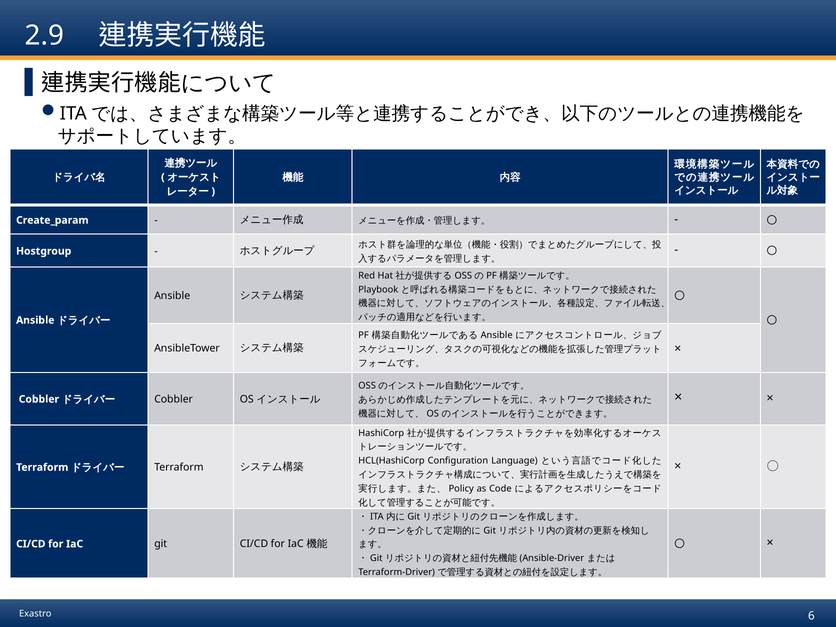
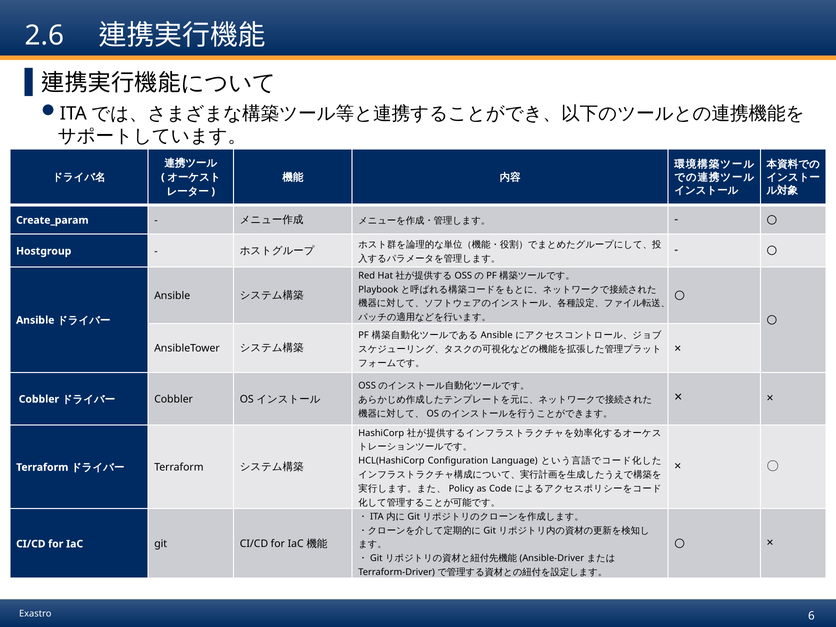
2.9: 2.9 -> 2.6 (44, 35)
